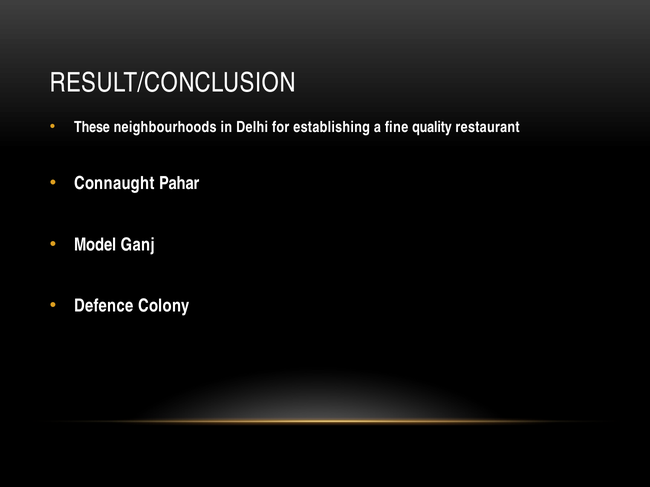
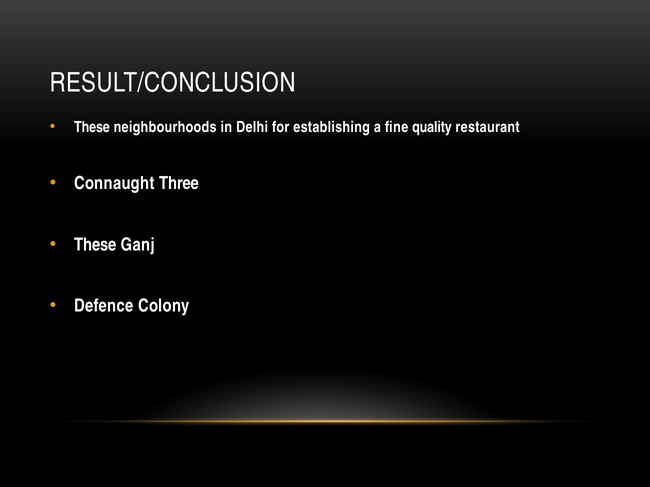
Pahar: Pahar -> Three (179, 183)
Model: Model -> These (95, 245)
